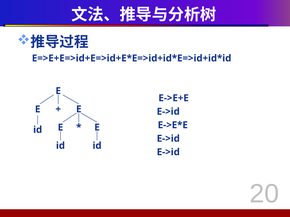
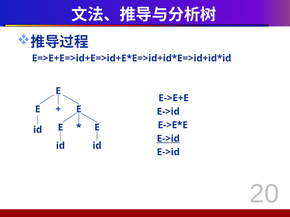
E->id underline: none -> present (168, 139)
